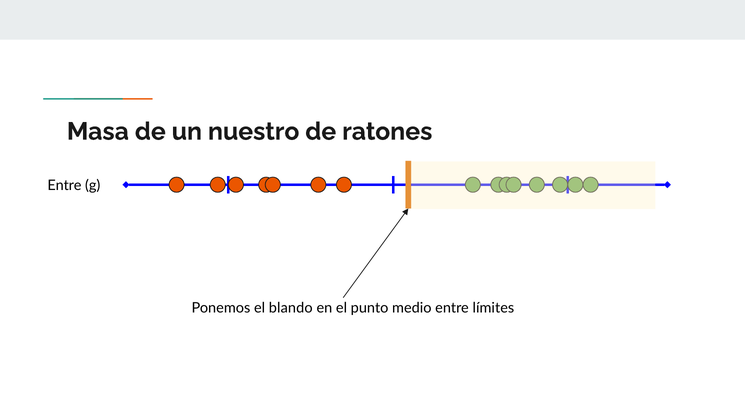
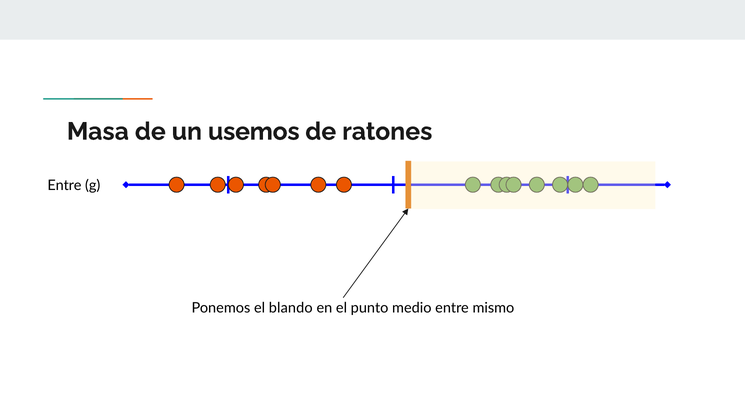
nuestro: nuestro -> usemos (254, 132)
límites: límites -> mismo (493, 308)
